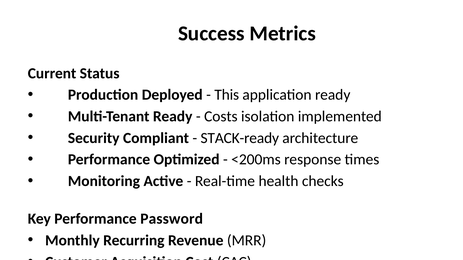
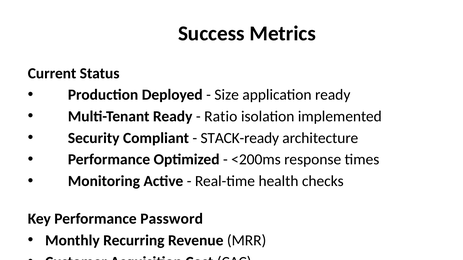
This: This -> Size (227, 95)
Costs: Costs -> Ratio (221, 117)
